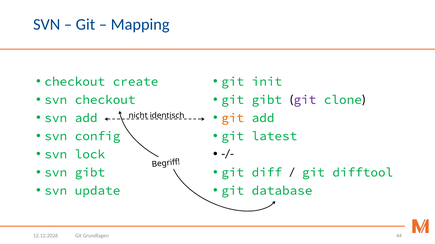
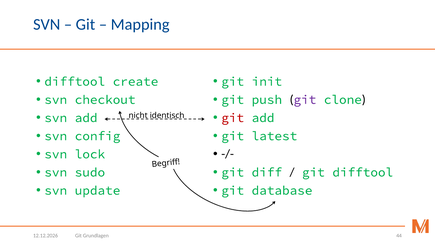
checkout: checkout -> difftool (75, 82)
git gibt: gibt -> push (267, 100)
git colour: orange -> red (233, 118)
svn gibt: gibt -> sudo (90, 173)
